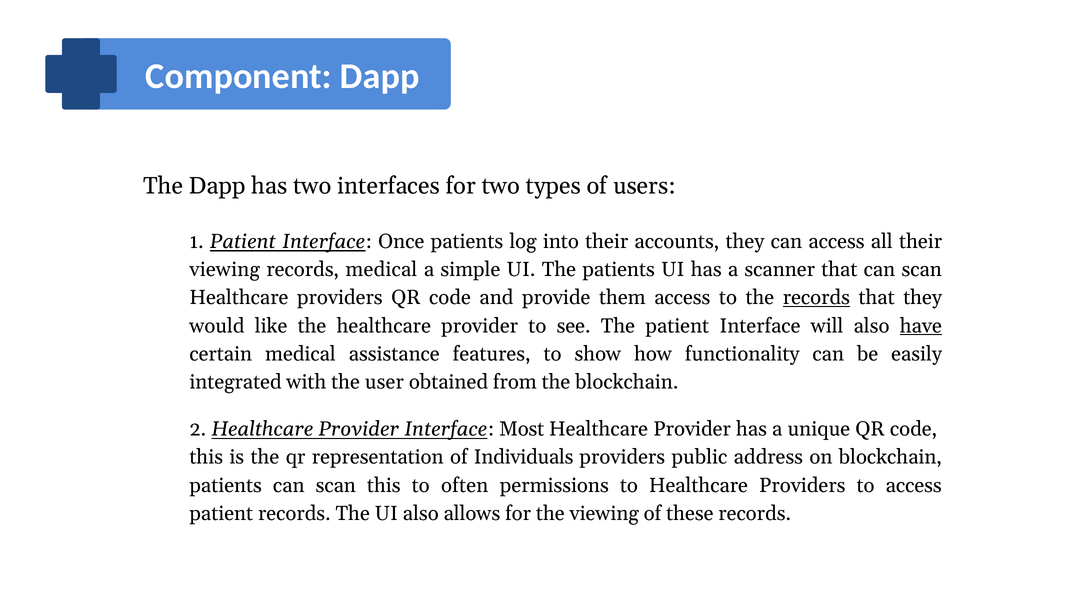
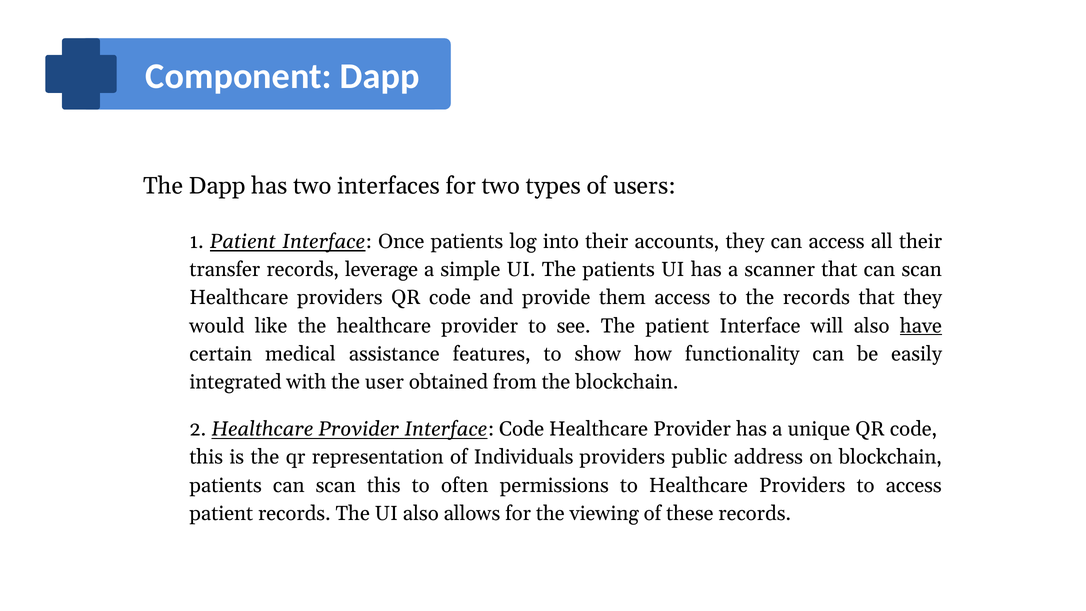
viewing: viewing -> transfer (225, 270)
records medical: medical -> leverage (382, 270)
records underline: present -> none (816, 298)
Interface Most: Most -> Code (522, 429)
